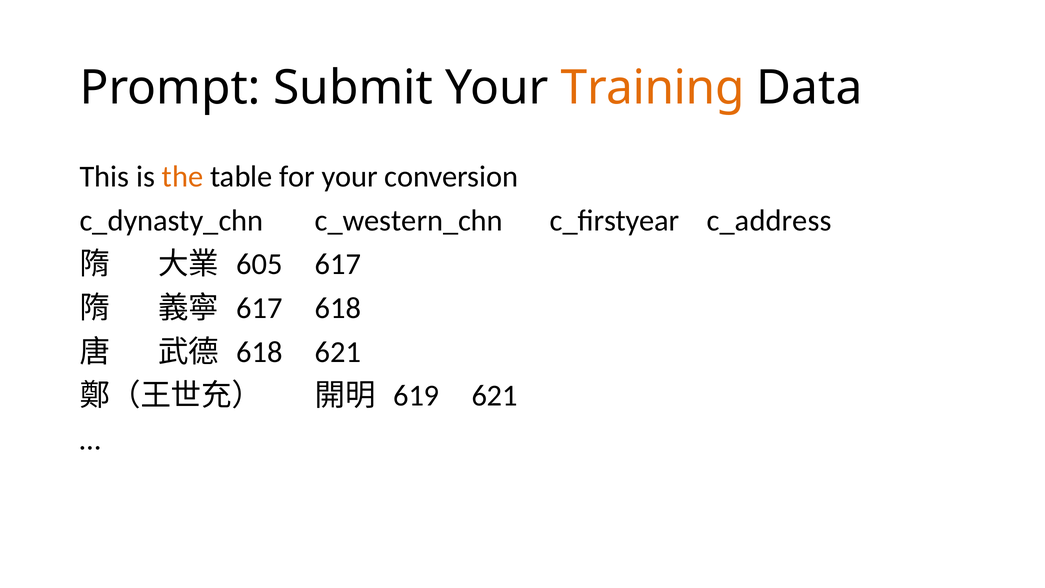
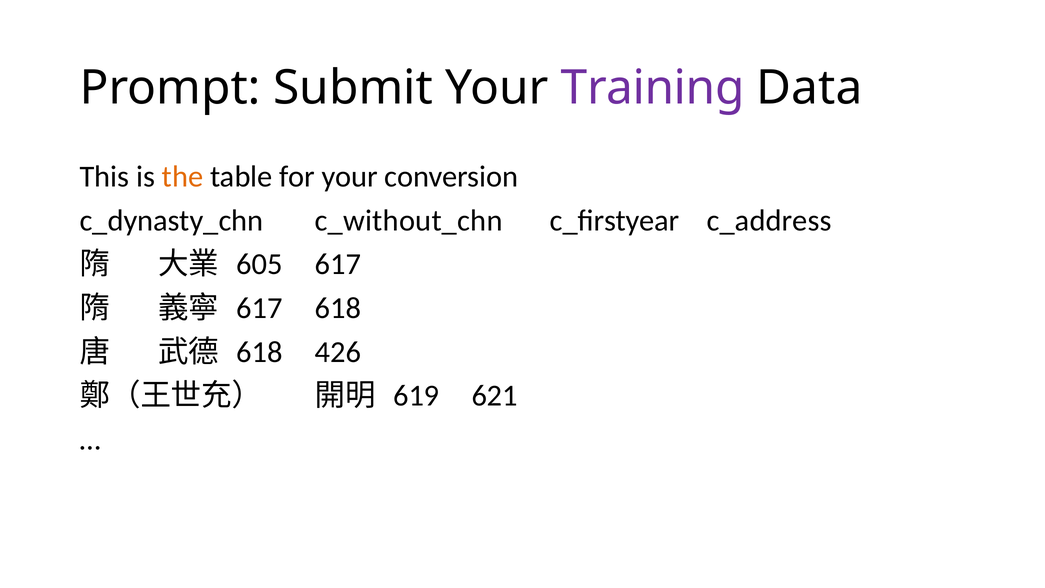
Training colour: orange -> purple (653, 88)
c_western_chn: c_western_chn -> c_without_chn (409, 220)
618 621: 621 -> 426 (338, 352)
